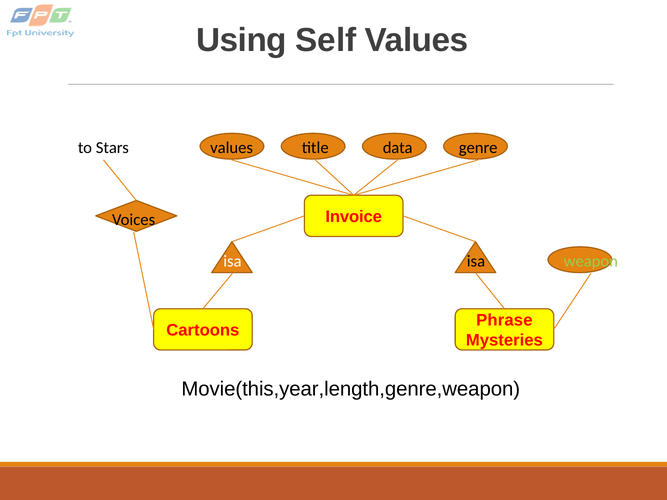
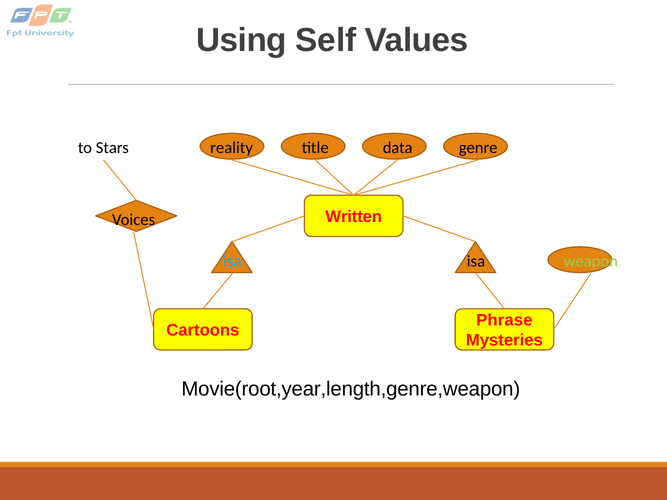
values: values -> reality (232, 148)
Invoice: Invoice -> Written (354, 217)
isa colour: white -> light blue (232, 261)
Movie(this,year,length,genre,weapon: Movie(this,year,length,genre,weapon -> Movie(root,year,length,genre,weapon (351, 389)
